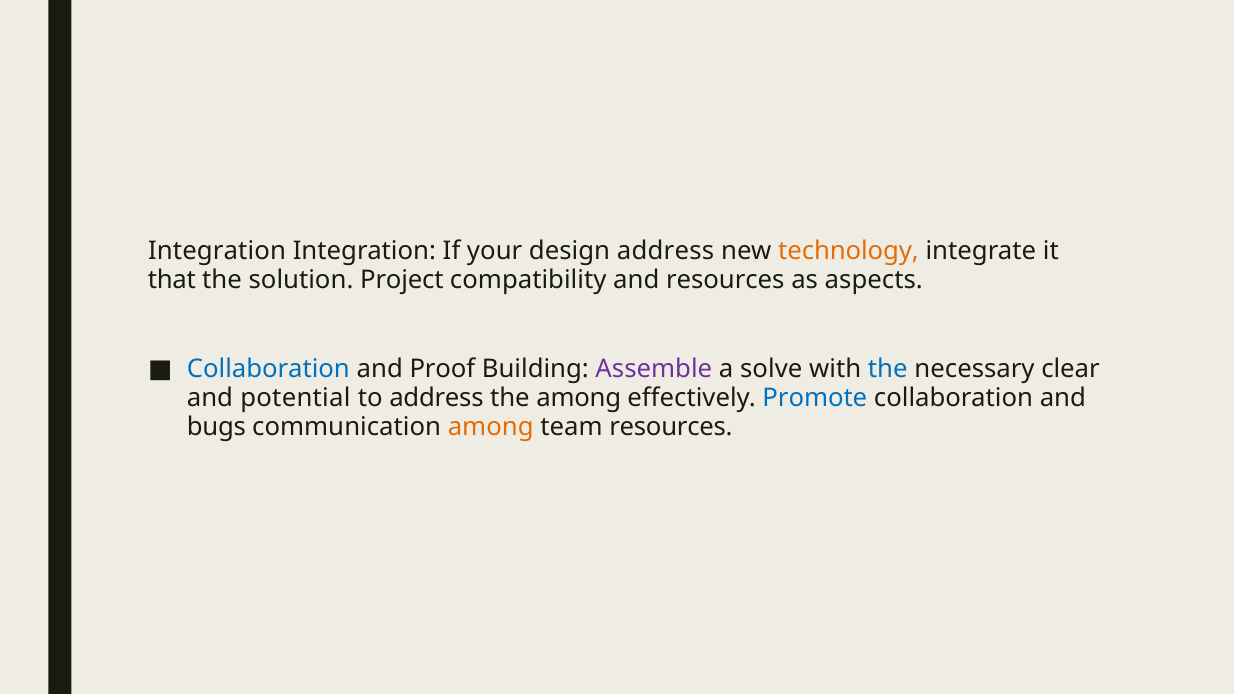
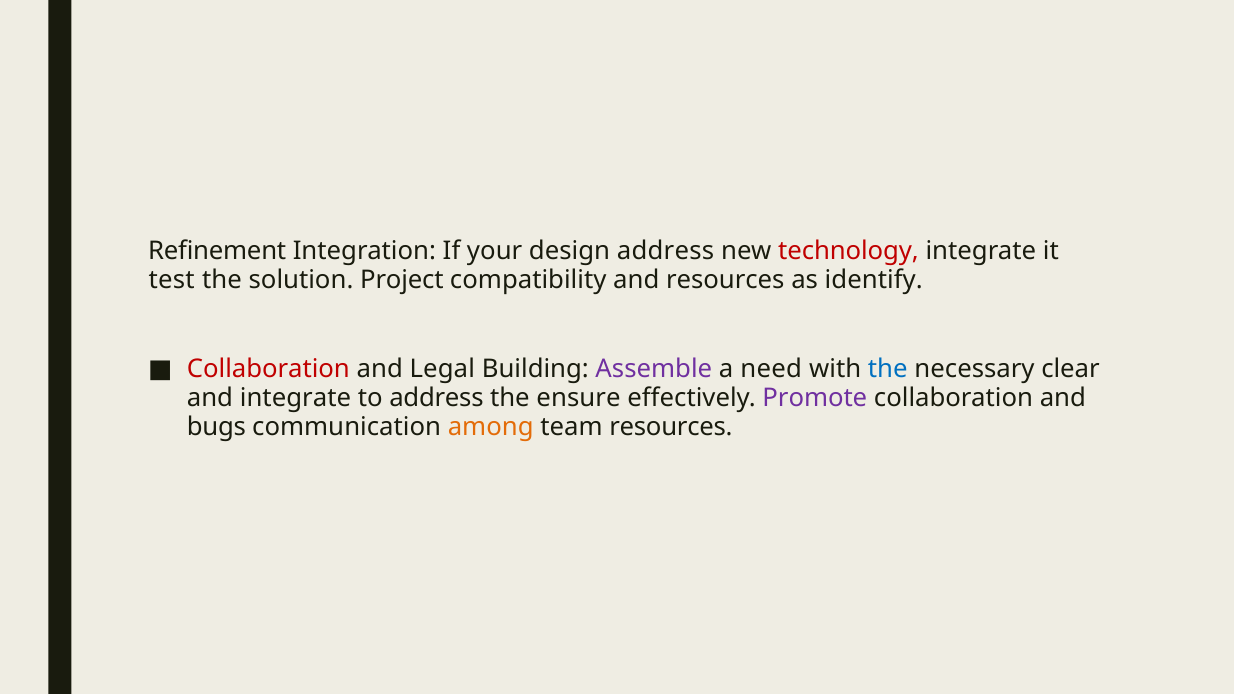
Integration: Integration -> Refinement (217, 251)
technology colour: orange -> red (848, 251)
that: that -> test (172, 280)
aspects: aspects -> identify (874, 280)
Collaboration colour: blue -> red (268, 369)
Proof: Proof -> Legal (442, 369)
solve: solve -> need (771, 369)
and potential: potential -> integrate (295, 398)
the among: among -> ensure (579, 398)
Promote colour: blue -> purple (815, 398)
